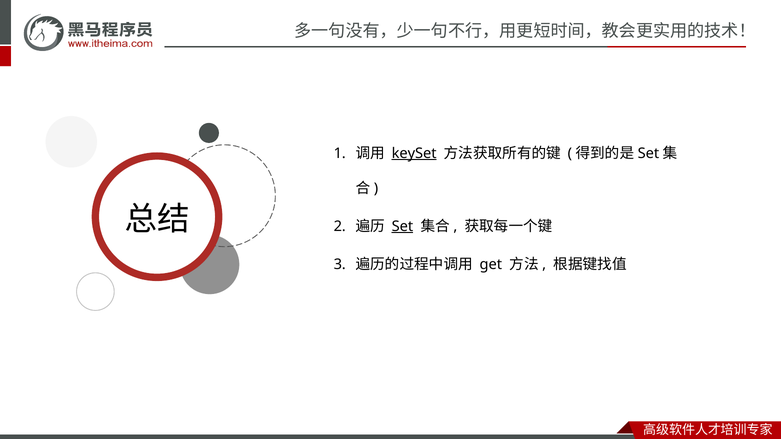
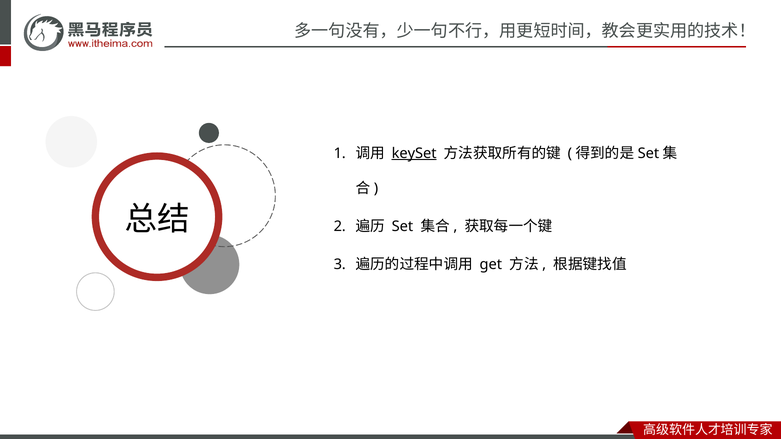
Set underline: present -> none (402, 227)
